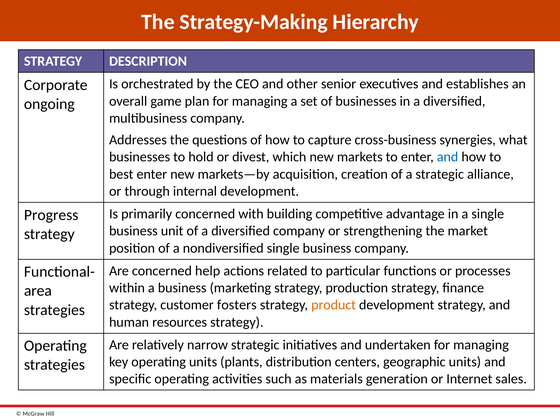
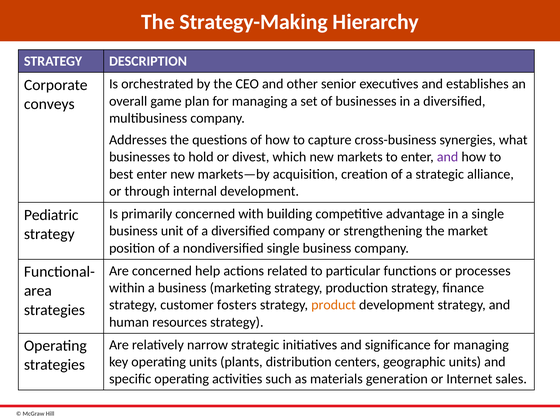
ongoing: ongoing -> conveys (49, 104)
and colour: blue -> purple (448, 157)
Progress: Progress -> Pediatric (51, 215)
undertaken: undertaken -> significance (398, 345)
